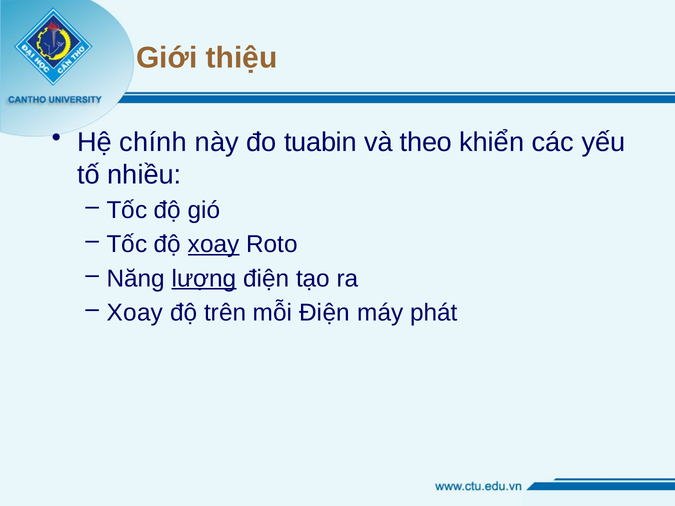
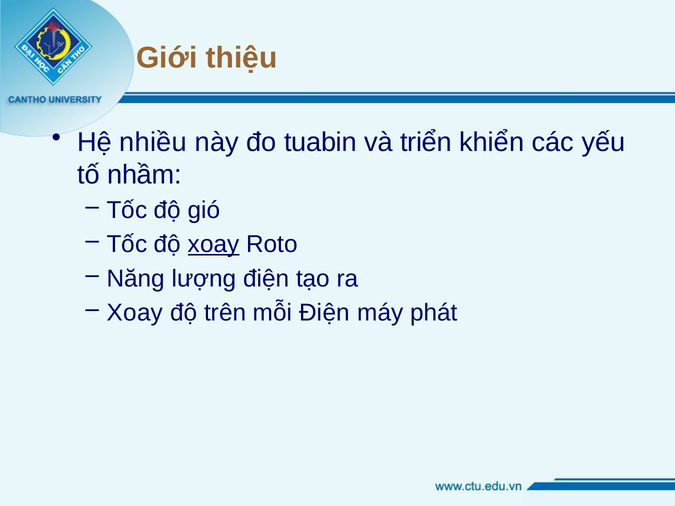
chính: chính -> nhiều (153, 142)
theo: theo -> triển (426, 142)
nhiều: nhiều -> nhầm (144, 175)
lượng underline: present -> none (204, 279)
